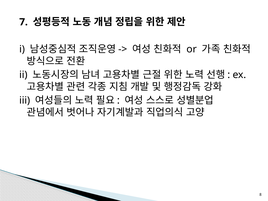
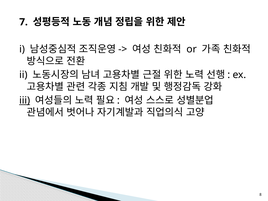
iii underline: none -> present (25, 100)
